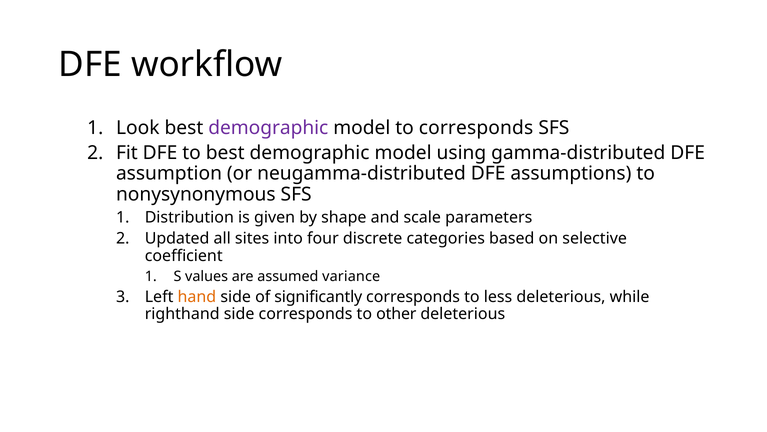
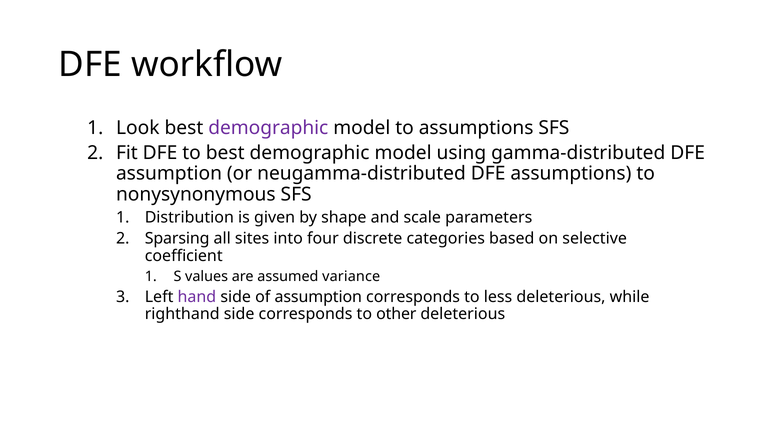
to corresponds: corresponds -> assumptions (476, 128)
Updated: Updated -> Sparsing (177, 238)
hand colour: orange -> purple (197, 296)
of significantly: significantly -> assumption (318, 296)
